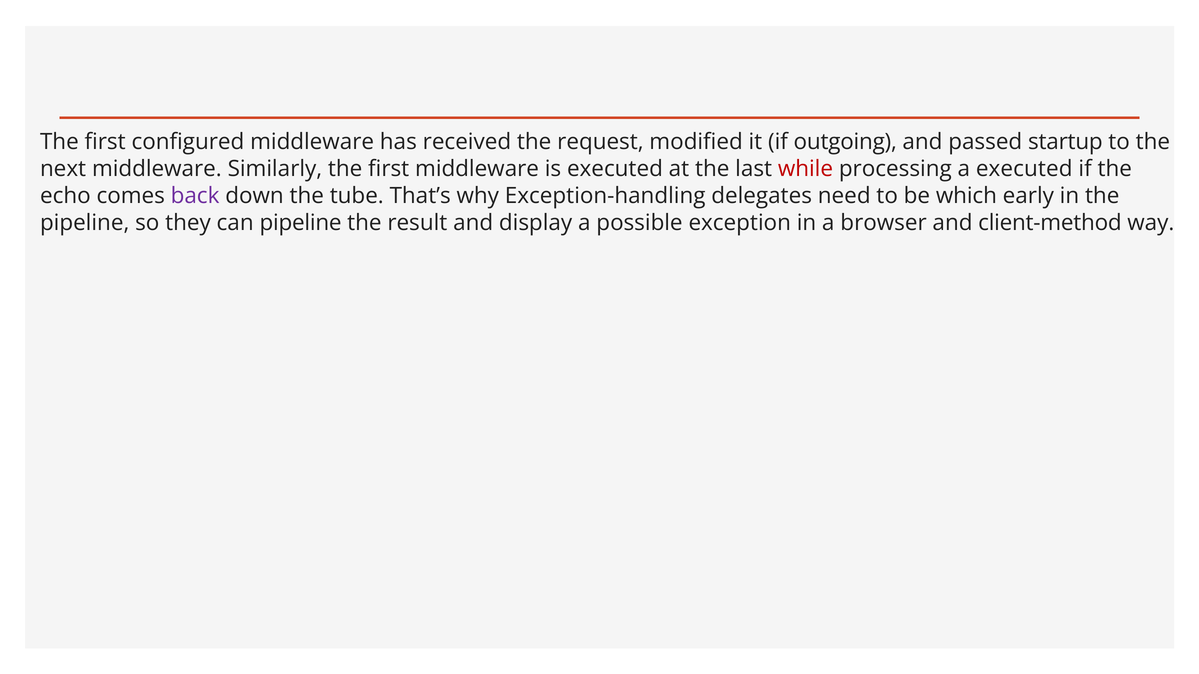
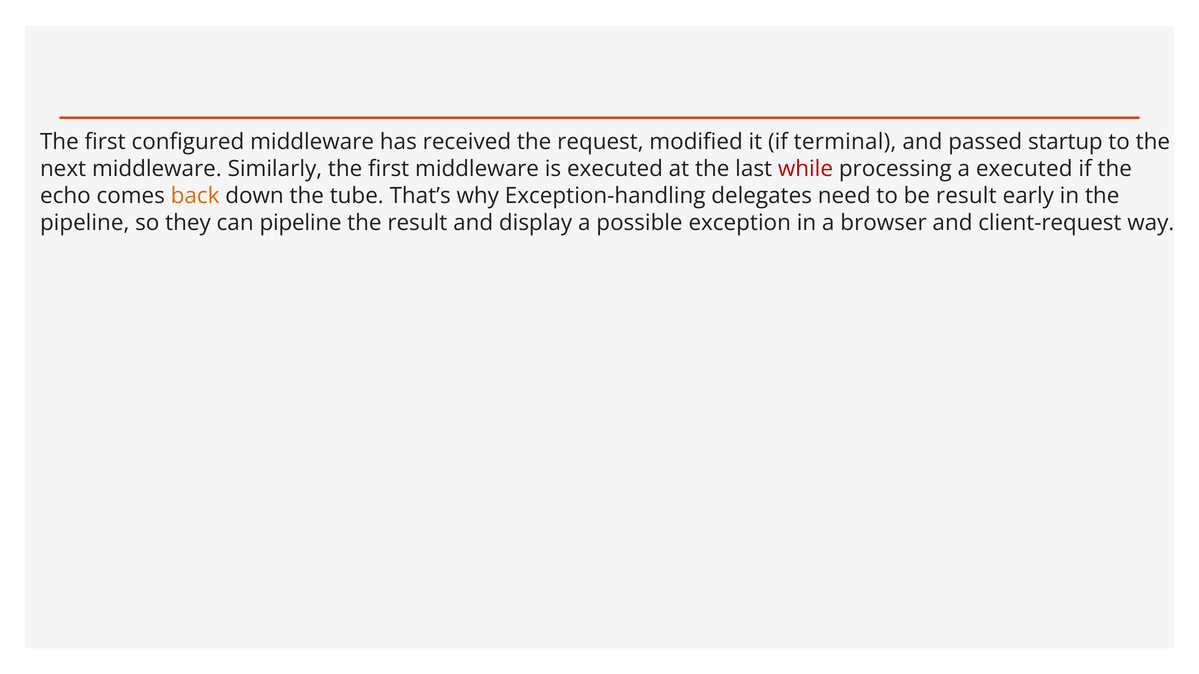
outgoing: outgoing -> terminal (845, 142)
back colour: purple -> orange (195, 196)
be which: which -> result (966, 196)
client-method: client-method -> client-request (1050, 223)
